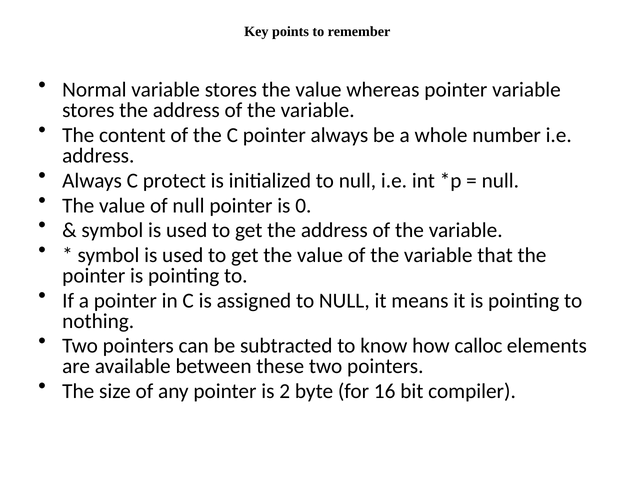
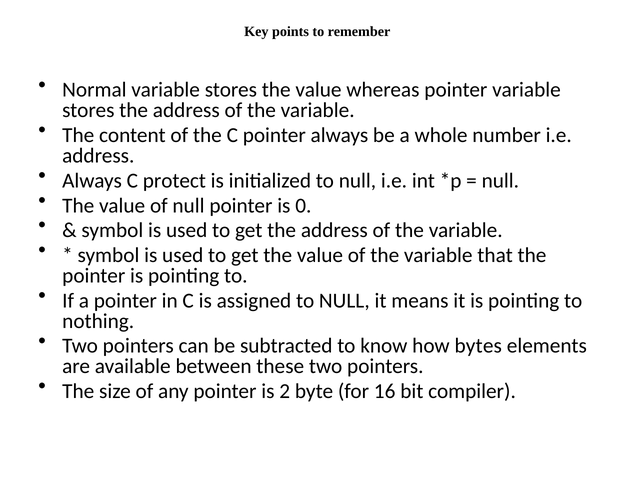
calloc: calloc -> bytes (478, 346)
